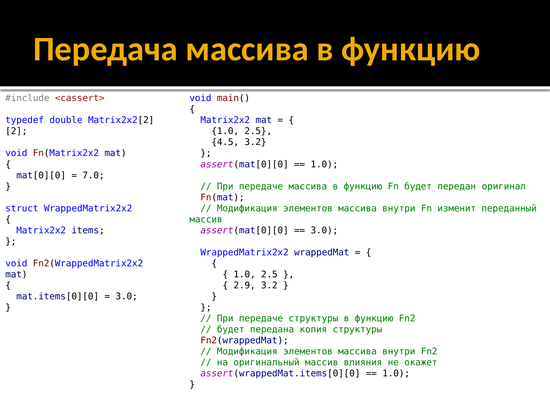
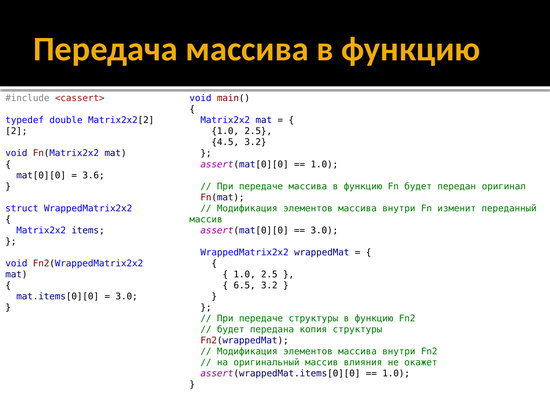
7.0: 7.0 -> 3.6 (93, 175)
2.9: 2.9 -> 6.5 (245, 285)
